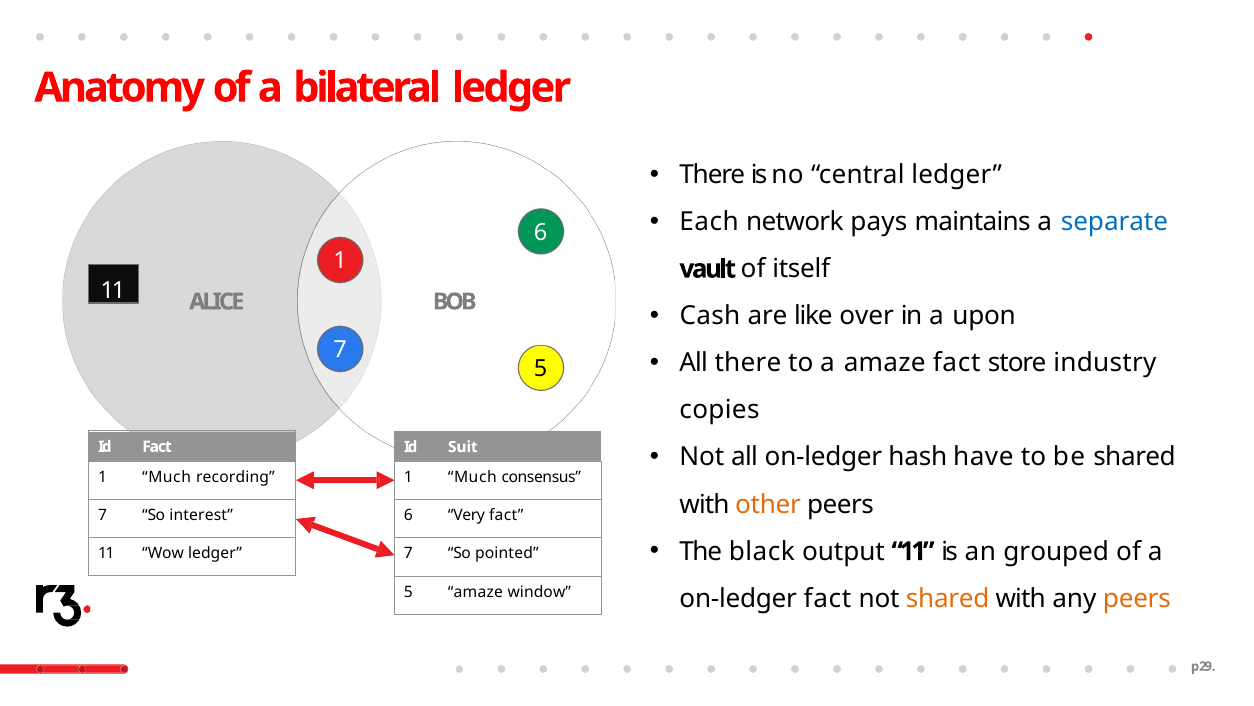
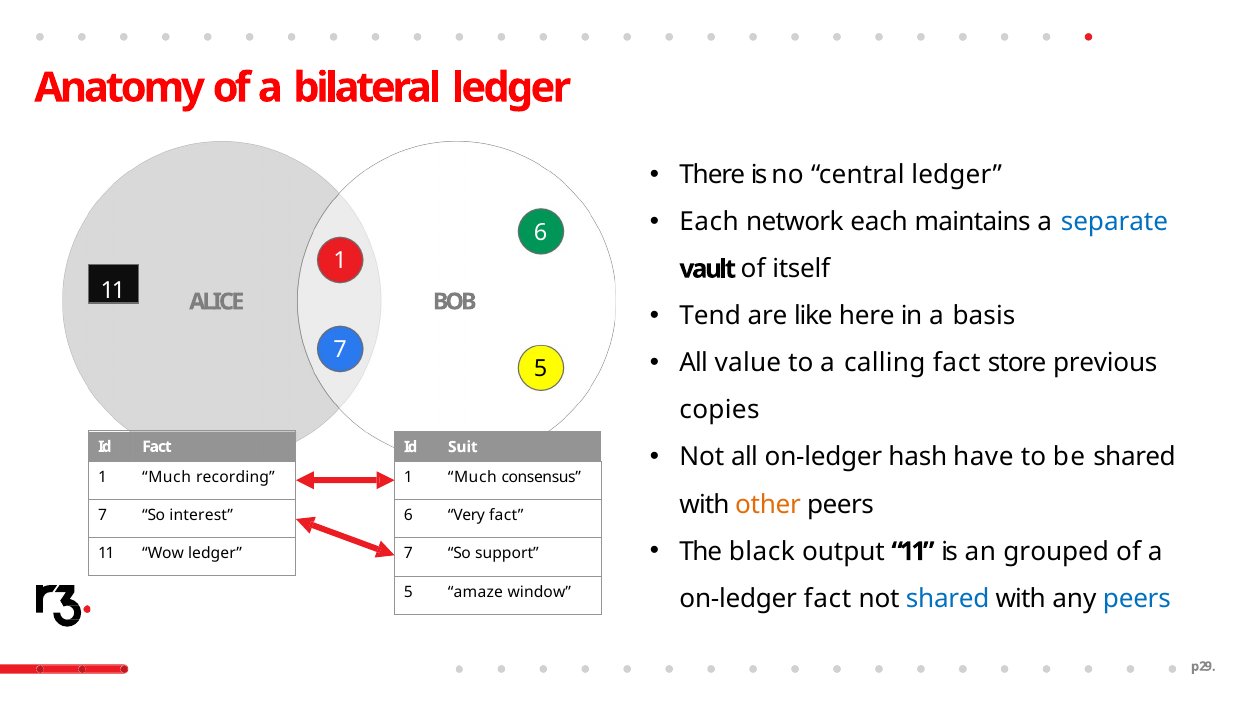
network pays: pays -> each (879, 222)
Cash: Cash -> Tend (710, 316)
over: over -> here (867, 316)
upon: upon -> basis (984, 316)
All there: there -> value (748, 363)
a amaze: amaze -> calling (885, 363)
industry: industry -> previous (1105, 363)
pointed: pointed -> support (507, 553)
shared colour: orange -> blue (948, 598)
peers colour: orange -> blue (1137, 598)
